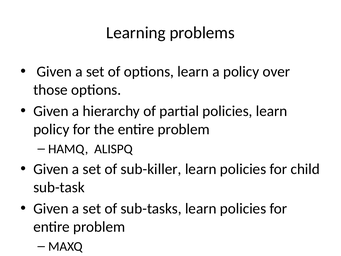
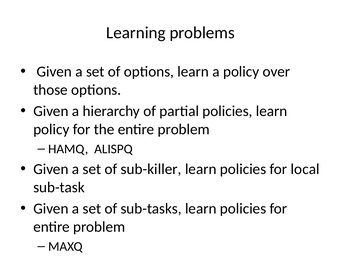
child: child -> local (305, 169)
